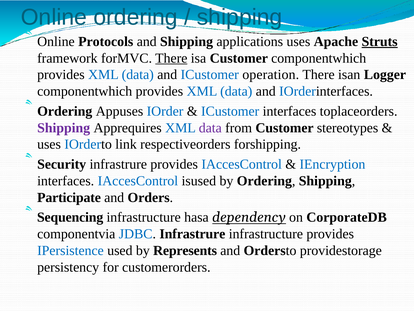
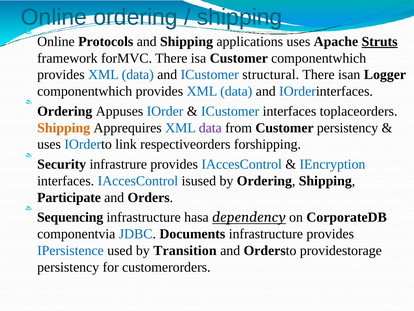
There underline: present -> none (171, 58)
operation: operation -> structural (271, 75)
Shipping colour: purple -> orange (64, 128)
Customer stereotypes: stereotypes -> persistency (348, 128)
JDBC Infrastrure: Infrastrure -> Documents (192, 234)
Represents: Represents -> Transition (185, 250)
